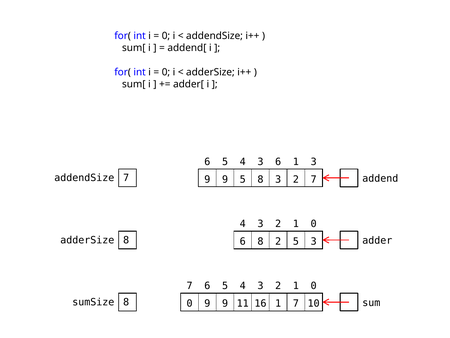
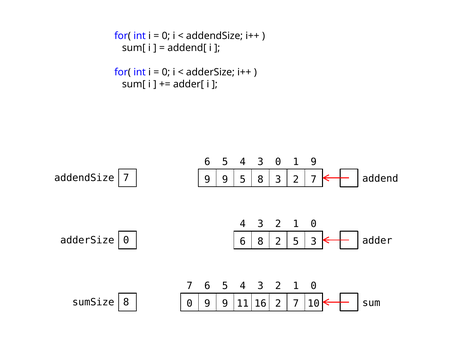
3 6: 6 -> 0 (278, 161)
1 3: 3 -> 9 (314, 161)
adderSize 8: 8 -> 0 (126, 240)
16 1: 1 -> 2 (278, 303)
